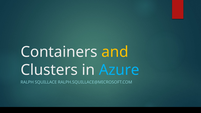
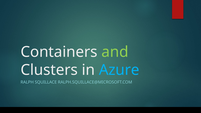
and colour: yellow -> light green (115, 52)
